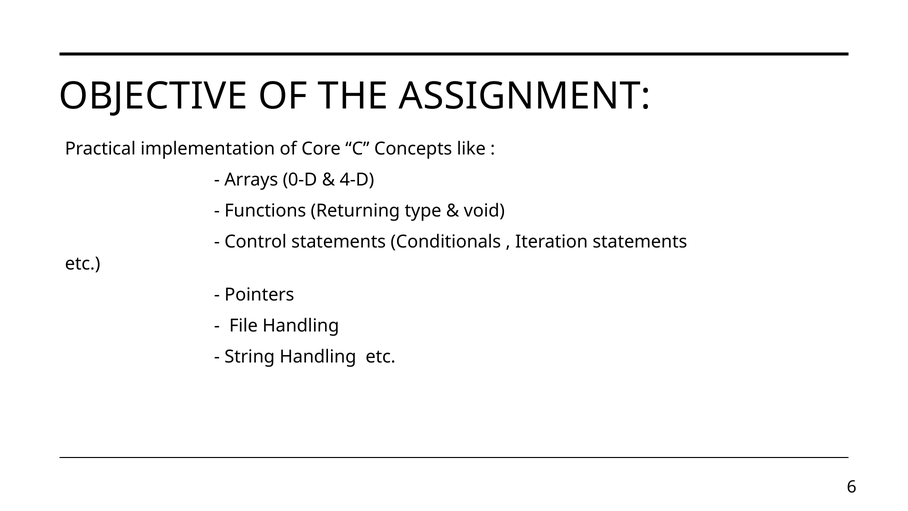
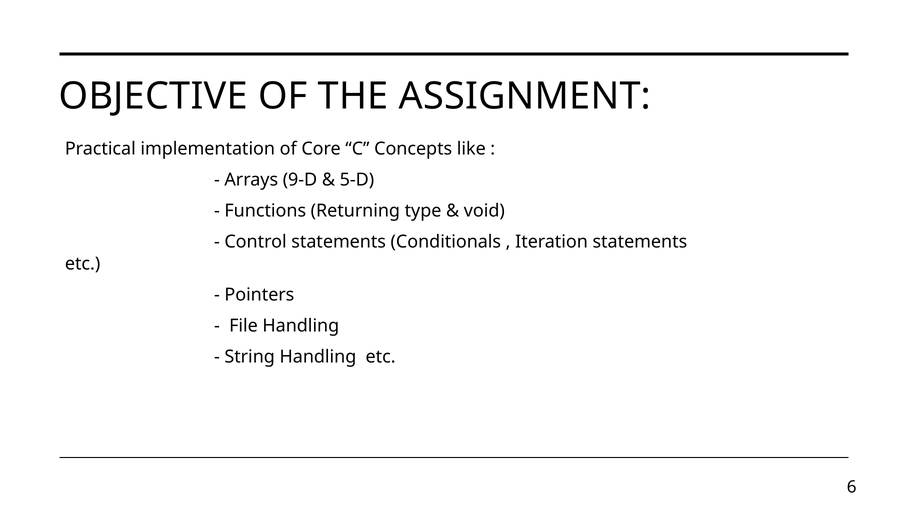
0-D: 0-D -> 9-D (300, 180)
4-D: 4-D -> 5-D (357, 180)
